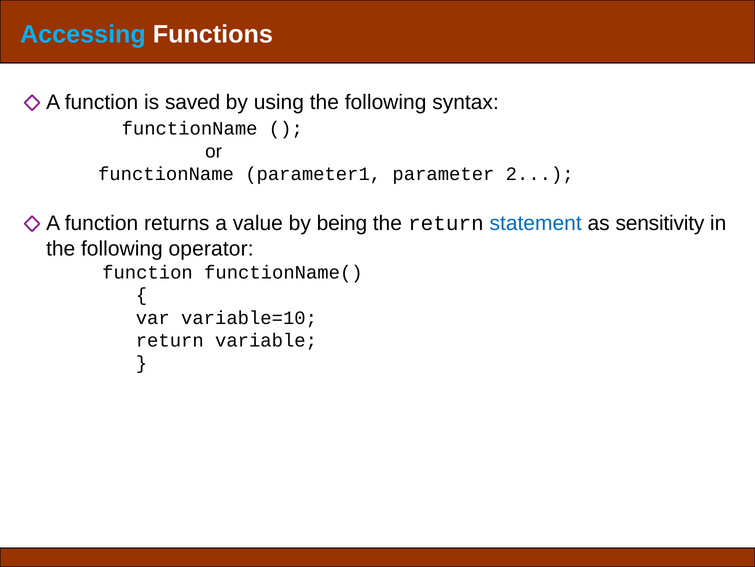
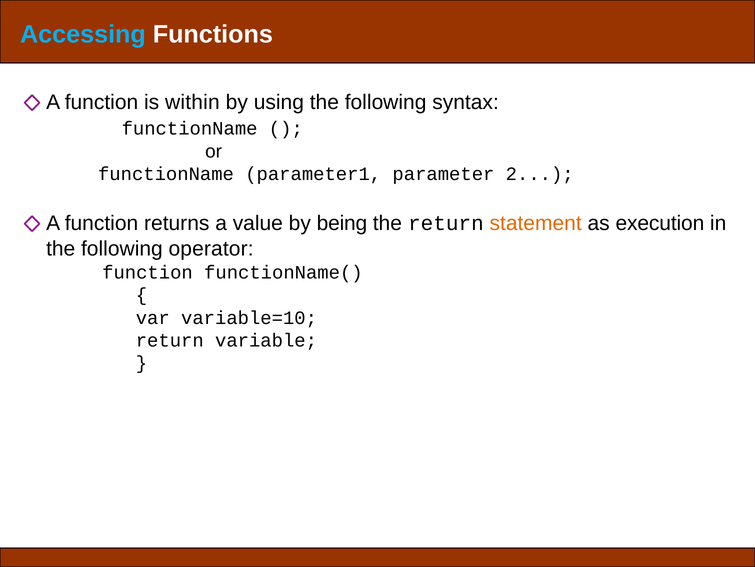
saved: saved -> within (192, 102)
statement colour: blue -> orange (536, 223)
sensitivity: sensitivity -> execution (660, 223)
